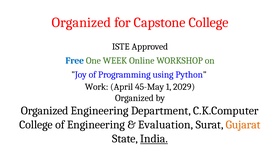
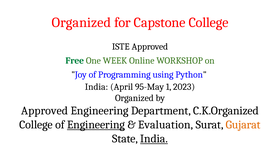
Free colour: blue -> green (75, 61)
Work: Work -> India (97, 87)
45-May: 45-May -> 95-May (150, 87)
2029: 2029 -> 2023 (184, 87)
Organized: Organized -> Approved (45, 111)
C.K.Computer: C.K.Computer -> C.K.Organized (226, 111)
Engineering underline: none -> present (96, 125)
